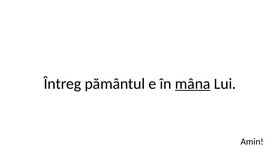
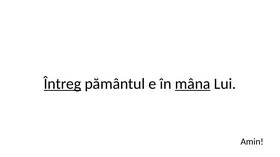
Întreg underline: none -> present (62, 84)
